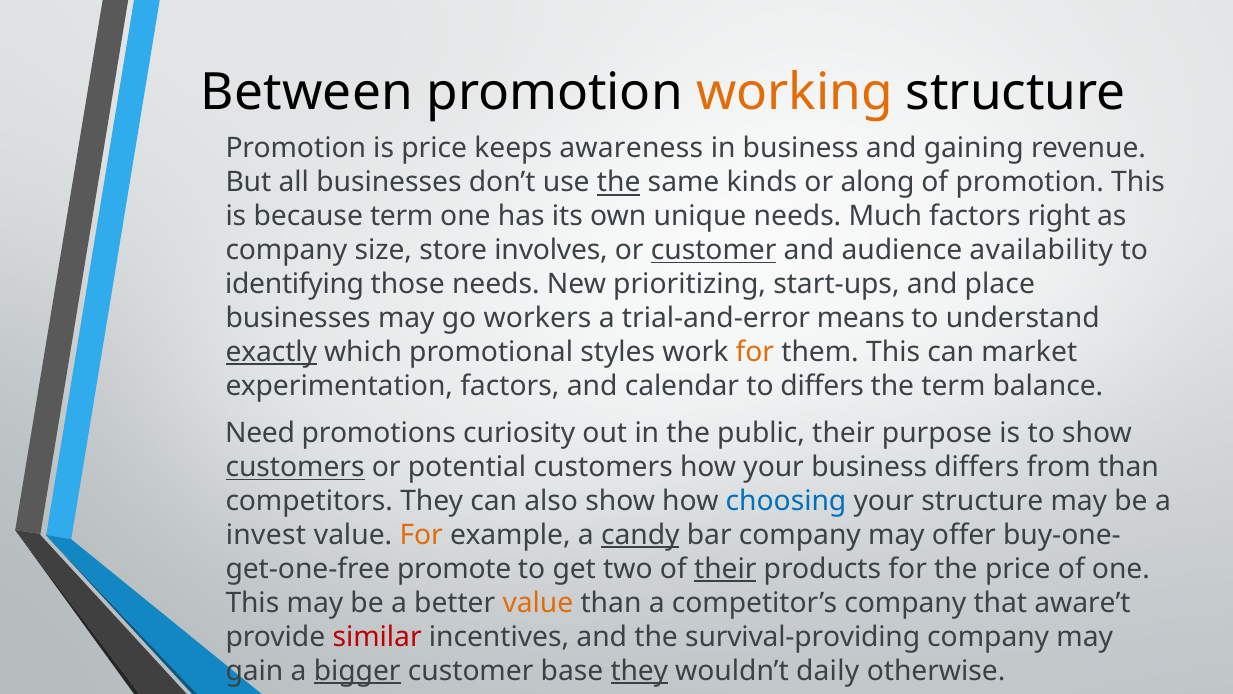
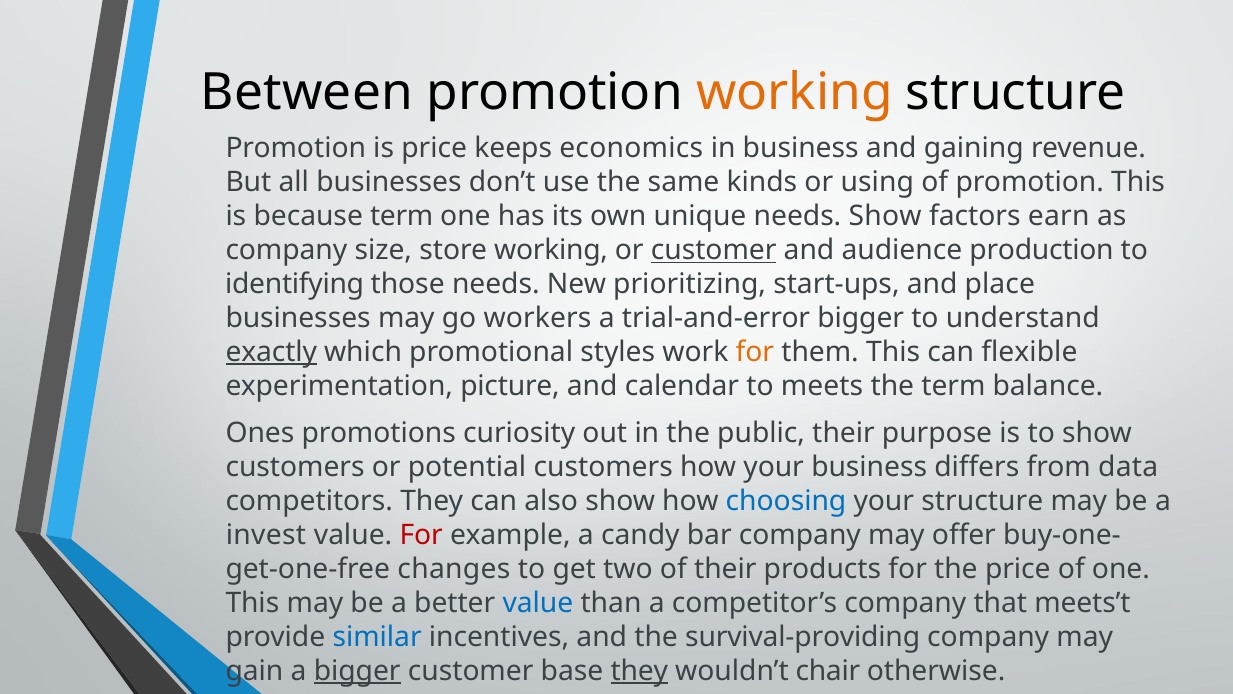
awareness: awareness -> economics (631, 149)
the underline: present -> none (619, 182)
along: along -> using (877, 182)
needs Much: Much -> Show (885, 216)
right: right -> earn (1059, 216)
store involves: involves -> working (551, 250)
availability: availability -> production (1041, 250)
trial-and-error means: means -> bigger (861, 318)
market: market -> flexible (1029, 352)
experimentation factors: factors -> picture (510, 386)
to differs: differs -> meets (822, 386)
Need: Need -> Ones (260, 433)
customers underline: present -> none (295, 467)
from than: than -> data (1128, 467)
For colour: orange -> red (421, 535)
candy underline: present -> none (640, 535)
promote: promote -> changes (454, 569)
their underline: present -> none (725, 569)
value colour: orange -> blue (538, 602)
aware’t: aware’t -> meets’t (1083, 602)
similar colour: red -> blue (377, 636)
daily: daily -> chair (828, 670)
